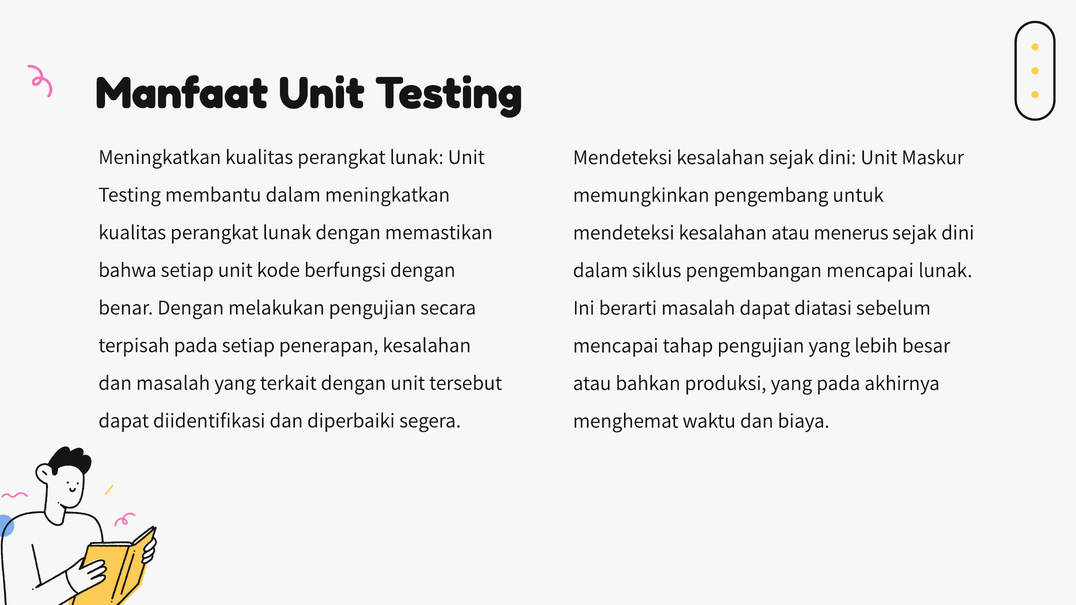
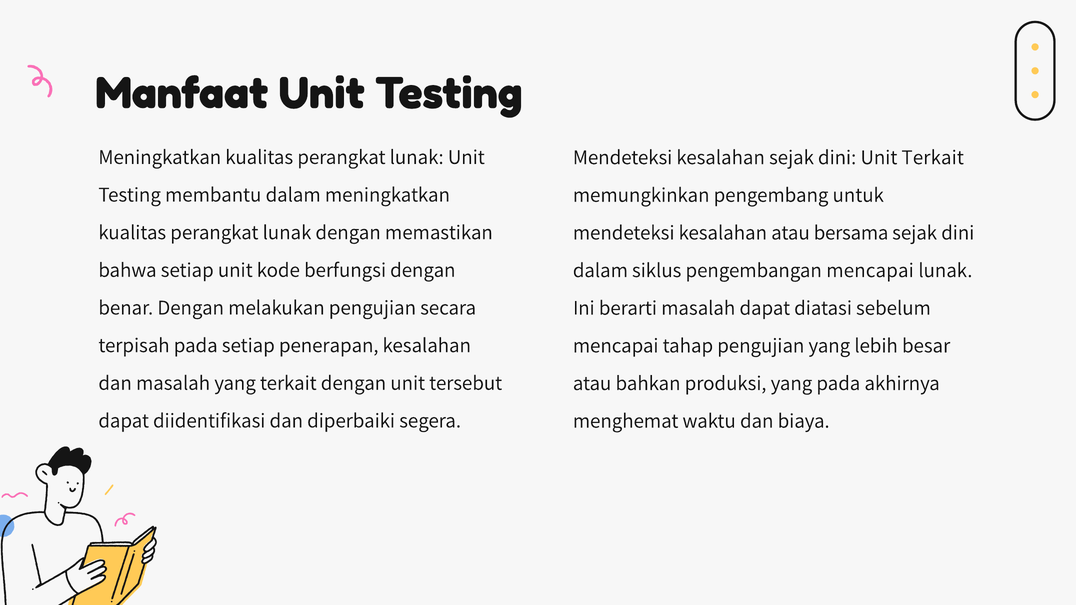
Unit Maskur: Maskur -> Terkait (933, 157)
menerus: menerus -> bersama (851, 233)
